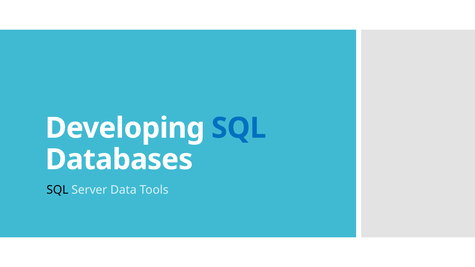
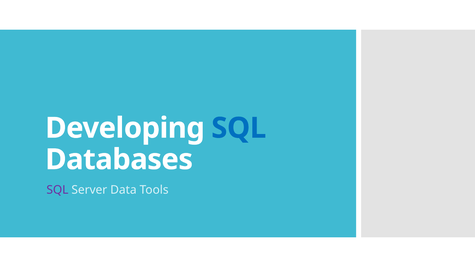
SQL colour: black -> purple (57, 190)
